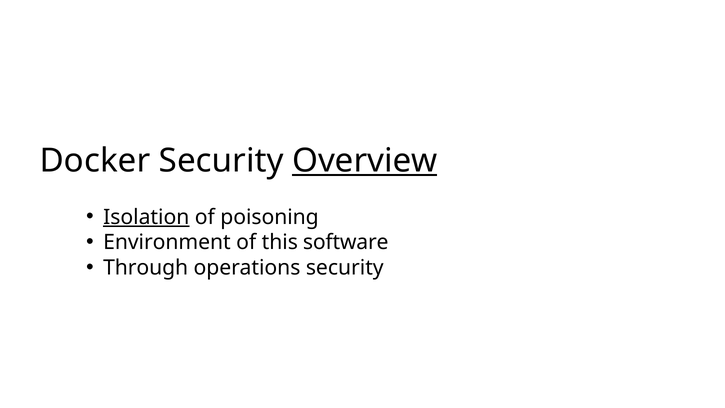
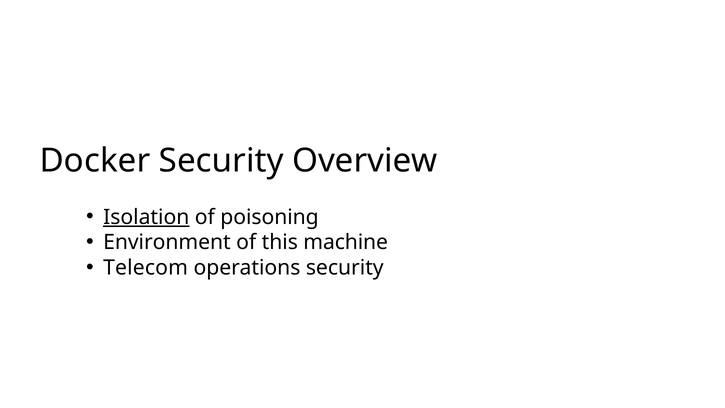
Overview underline: present -> none (365, 160)
software: software -> machine (346, 242)
Through: Through -> Telecom (146, 268)
